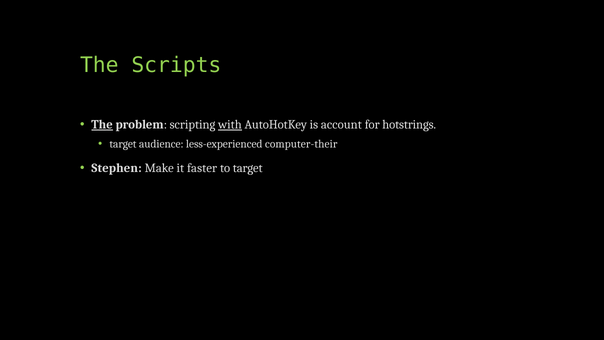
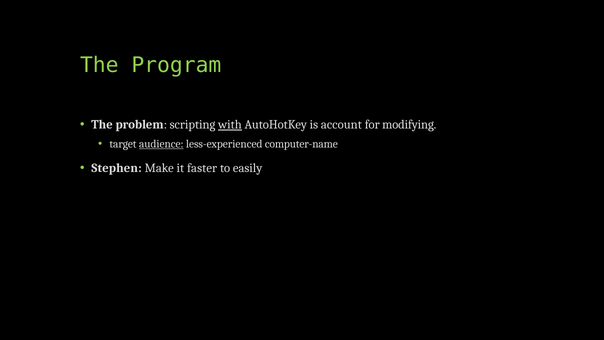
Scripts: Scripts -> Program (176, 65)
The underline: present -> none (102, 125)
hotstrings: hotstrings -> modifying (409, 125)
audience underline: none -> present (161, 144)
computer-their: computer-their -> computer-name (301, 144)
to target: target -> easily (248, 168)
